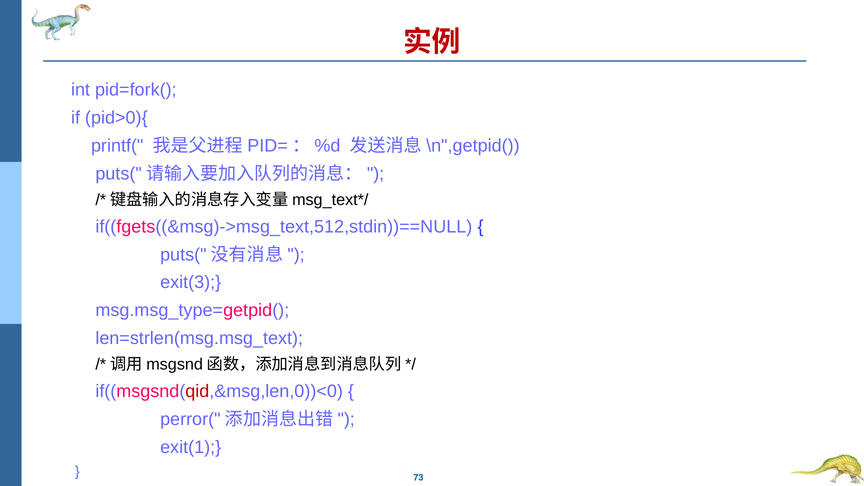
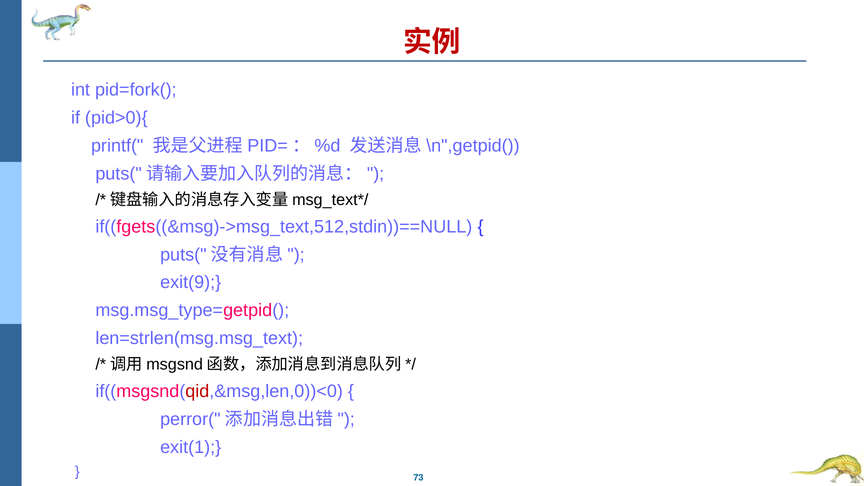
exit(3: exit(3 -> exit(9 (191, 282)
